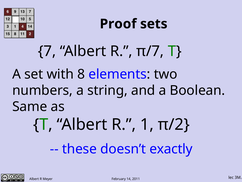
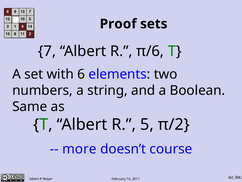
π/7: π/7 -> π/6 (150, 51)
8: 8 -> 6 (81, 74)
1: 1 -> 5 (147, 124)
these: these -> more (79, 149)
exactly: exactly -> course (171, 149)
